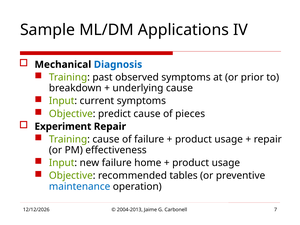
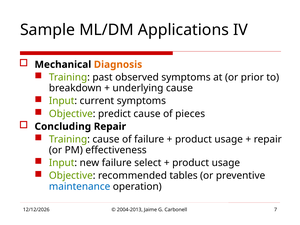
Diagnosis colour: blue -> orange (118, 65)
Experiment: Experiment -> Concluding (63, 127)
home: home -> select (148, 163)
